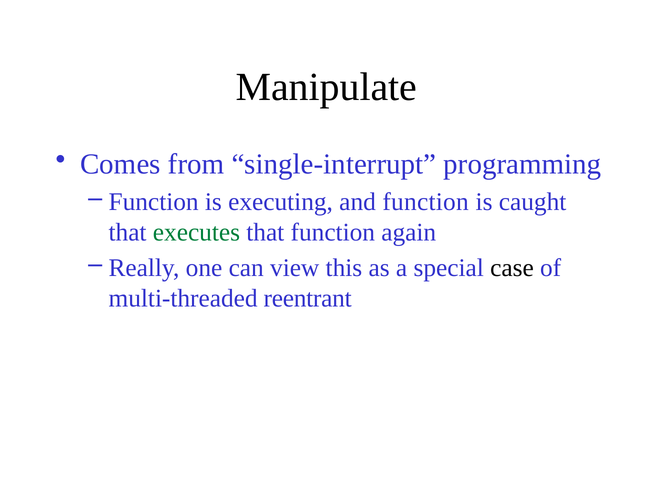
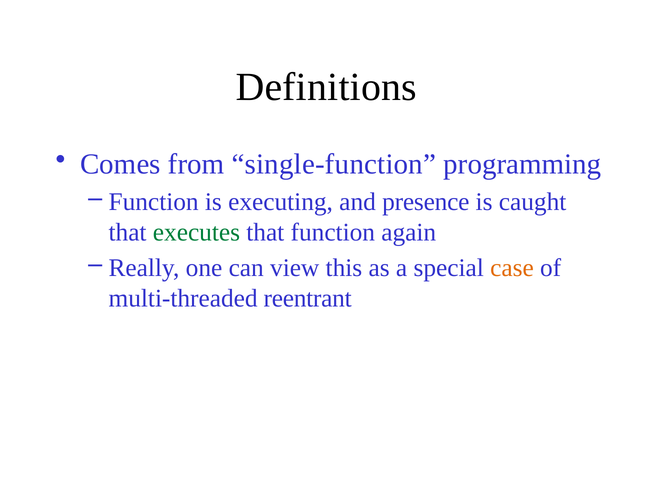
Manipulate: Manipulate -> Definitions (326, 87)
single-interrupt: single-interrupt -> single-function (334, 164)
and function: function -> presence (426, 202)
case colour: black -> orange (512, 268)
